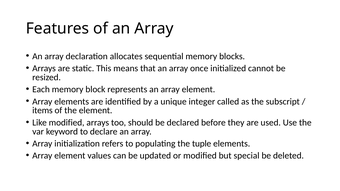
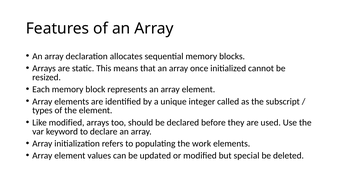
items: items -> types (42, 111)
tuple: tuple -> work (202, 144)
